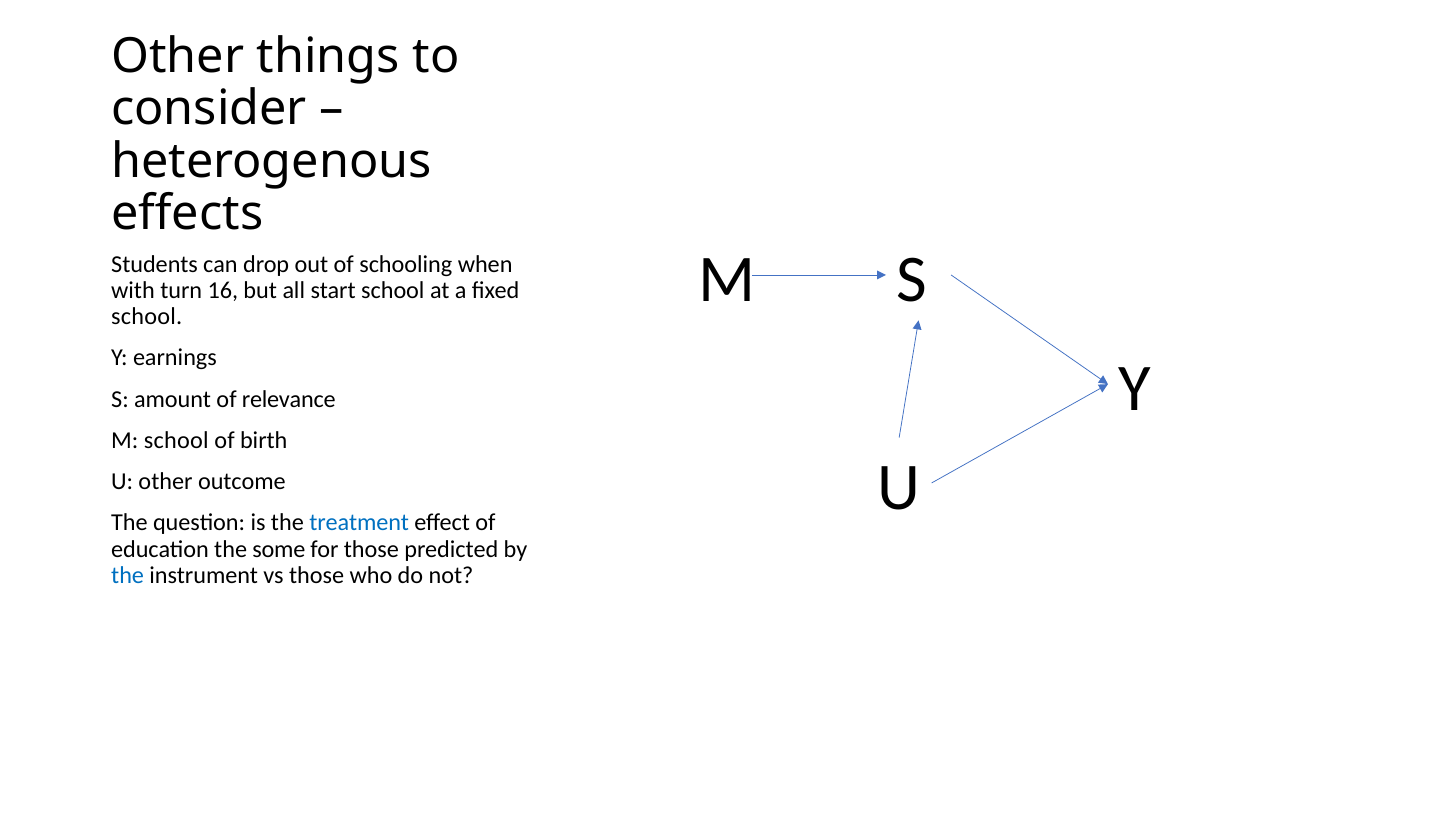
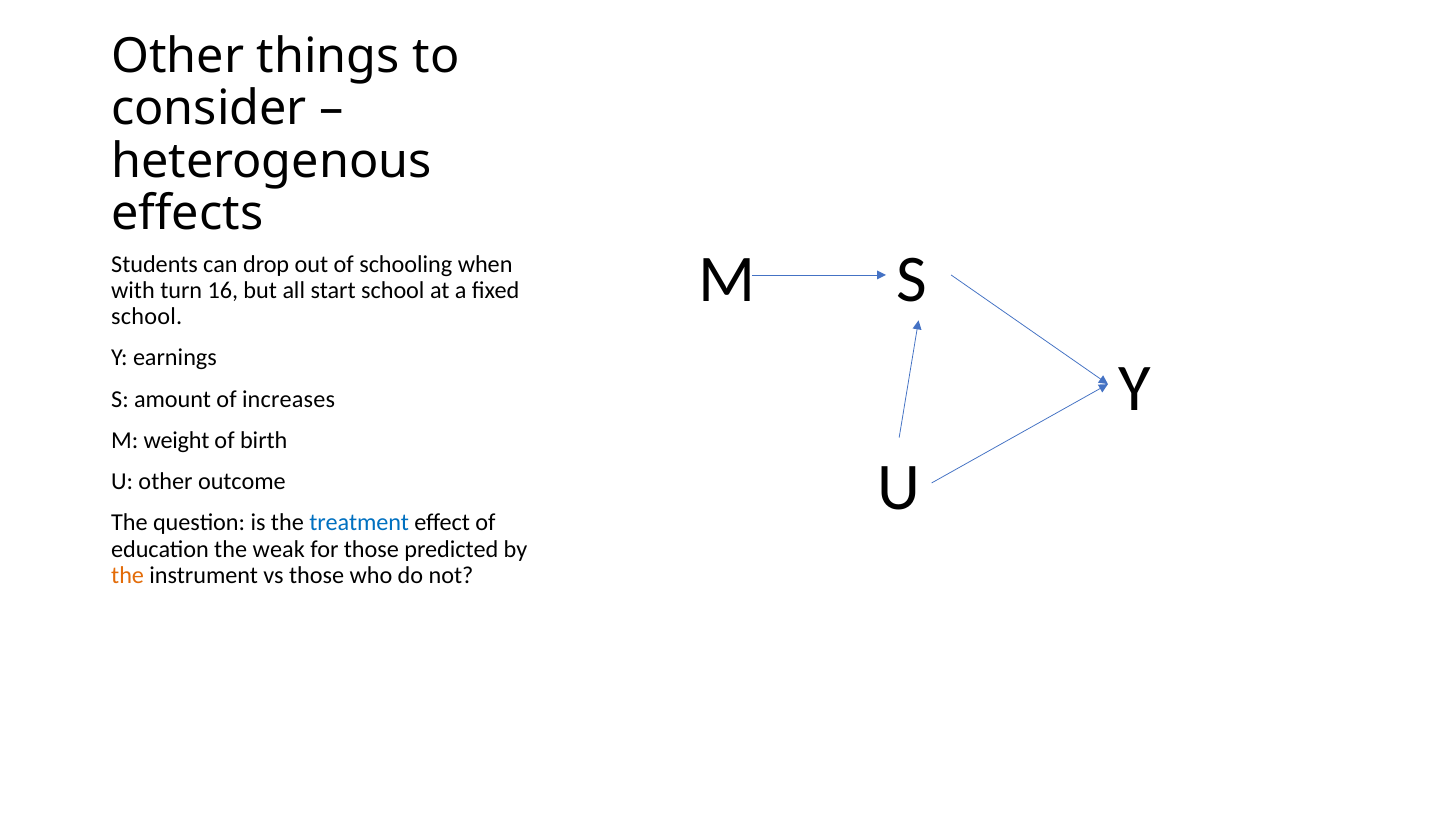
relevance: relevance -> increases (289, 399)
M school: school -> weight (177, 440)
some: some -> weak (279, 549)
the colour: blue -> orange (128, 575)
